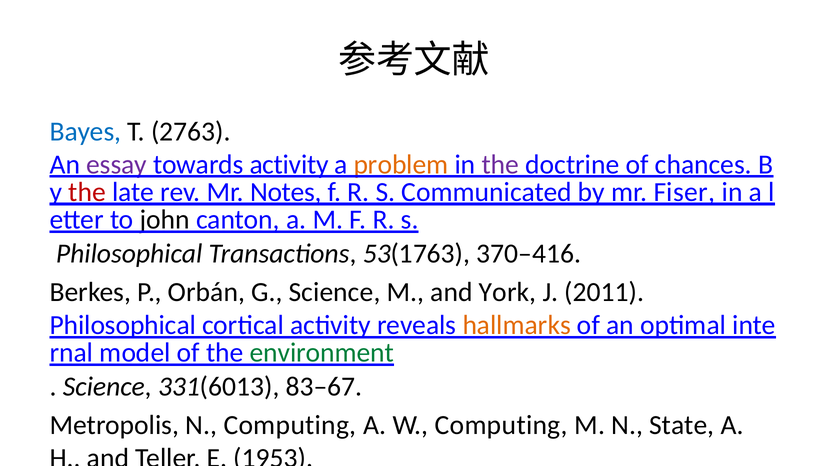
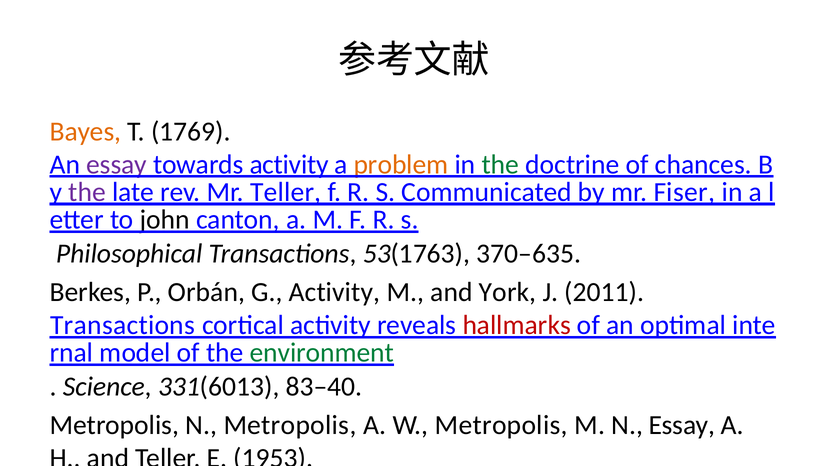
Bayes colour: blue -> orange (85, 131)
2763: 2763 -> 1769 (191, 131)
the colour: purple -> green (500, 164)
the colour: red -> purple (87, 192)
Mr Notes: Notes -> Teller (286, 192)
370–416: 370–416 -> 370–635 (529, 253)
G Science: Science -> Activity (334, 292)
Philosophical: Philosophical -> Transactions (123, 325)
hallmarks colour: orange -> red (517, 325)
83–67: 83–67 -> 83–40 (324, 386)
N Computing: Computing -> Metropolis (290, 425)
W Computing: Computing -> Metropolis (501, 425)
N State: State -> Essay (682, 425)
